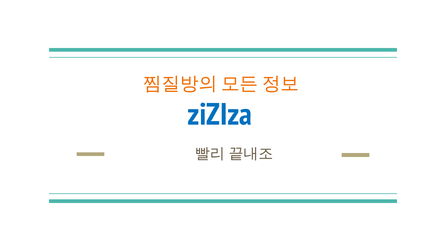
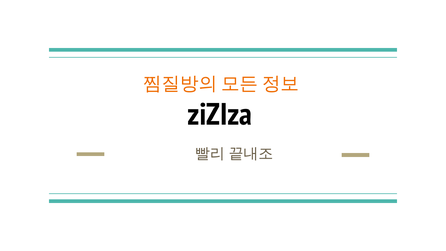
ziZIza colour: blue -> black (220, 114)
